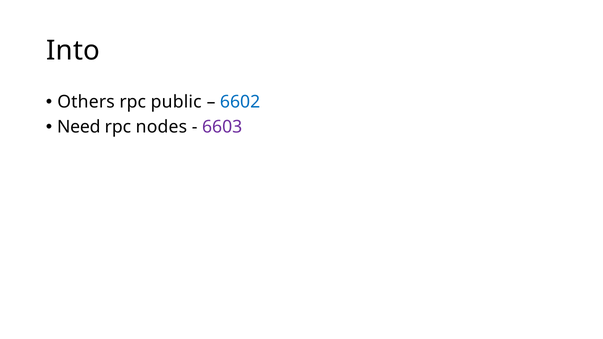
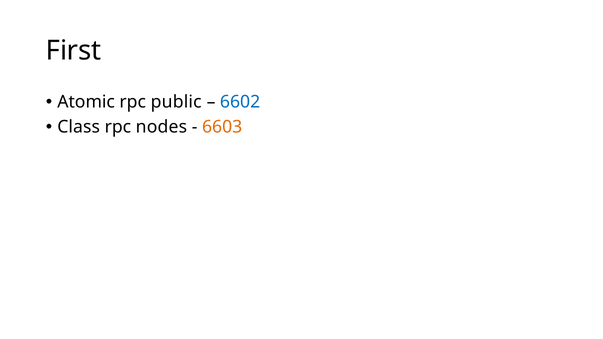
Into: Into -> First (74, 51)
Others: Others -> Atomic (86, 102)
Need: Need -> Class (79, 127)
6603 colour: purple -> orange (222, 127)
